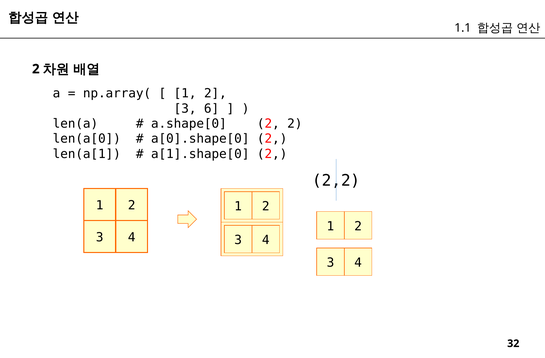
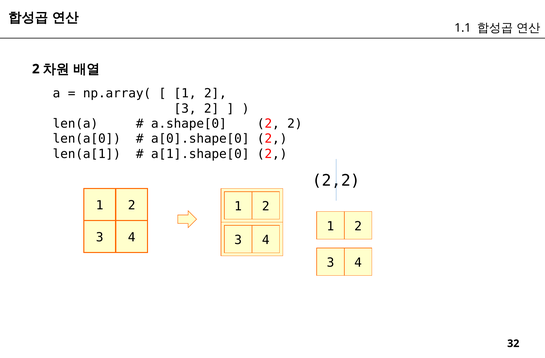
3 6: 6 -> 2 (212, 109)
